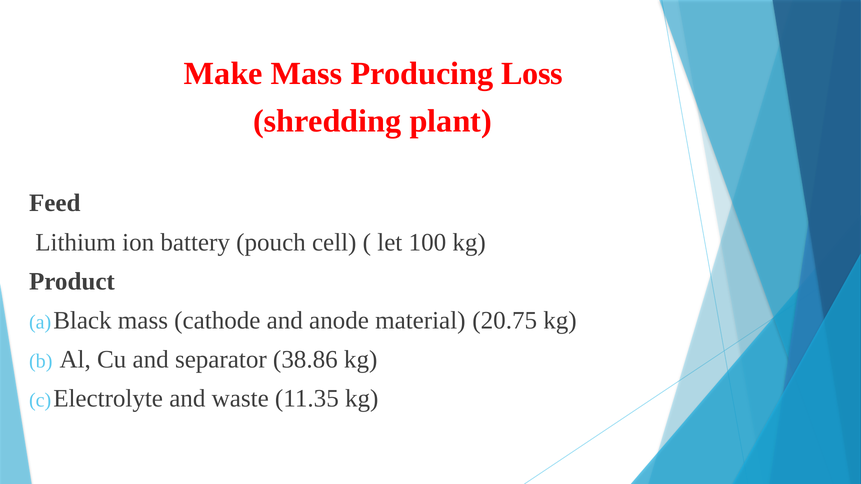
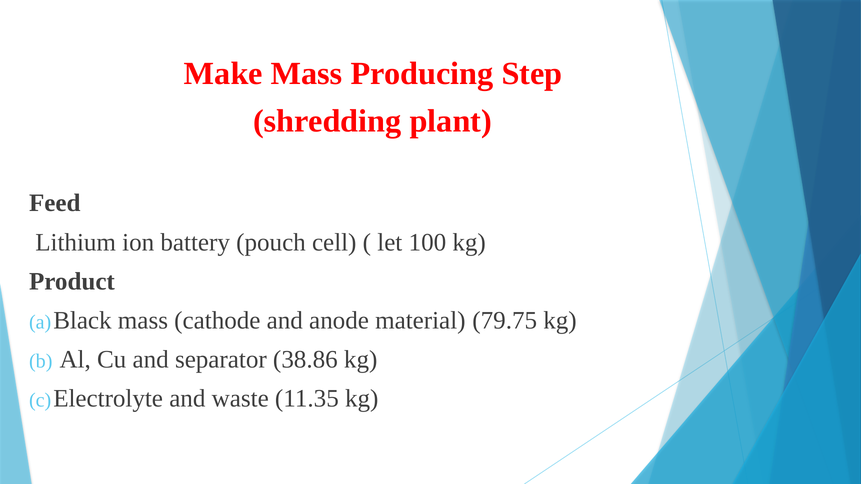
Loss: Loss -> Step (532, 74)
20.75: 20.75 -> 79.75 (505, 320)
